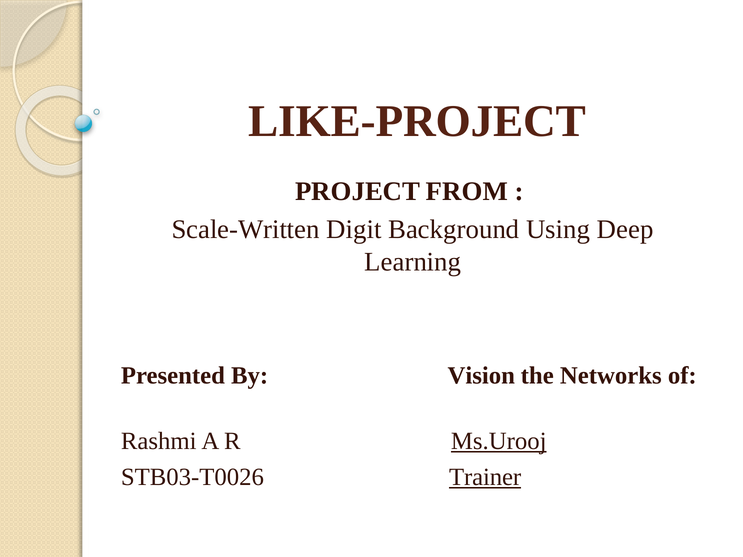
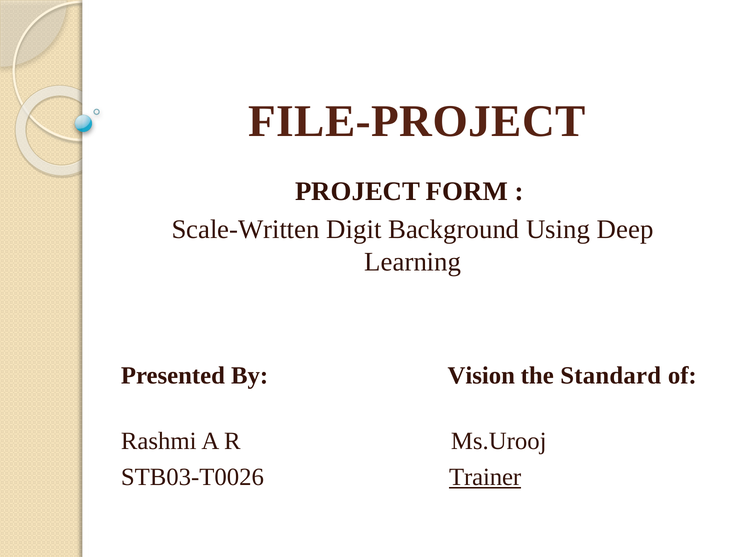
LIKE-PROJECT: LIKE-PROJECT -> FILE-PROJECT (417, 121)
FROM: FROM -> FORM (467, 191)
Networks: Networks -> Standard (611, 376)
Ms.Urooj underline: present -> none (499, 441)
